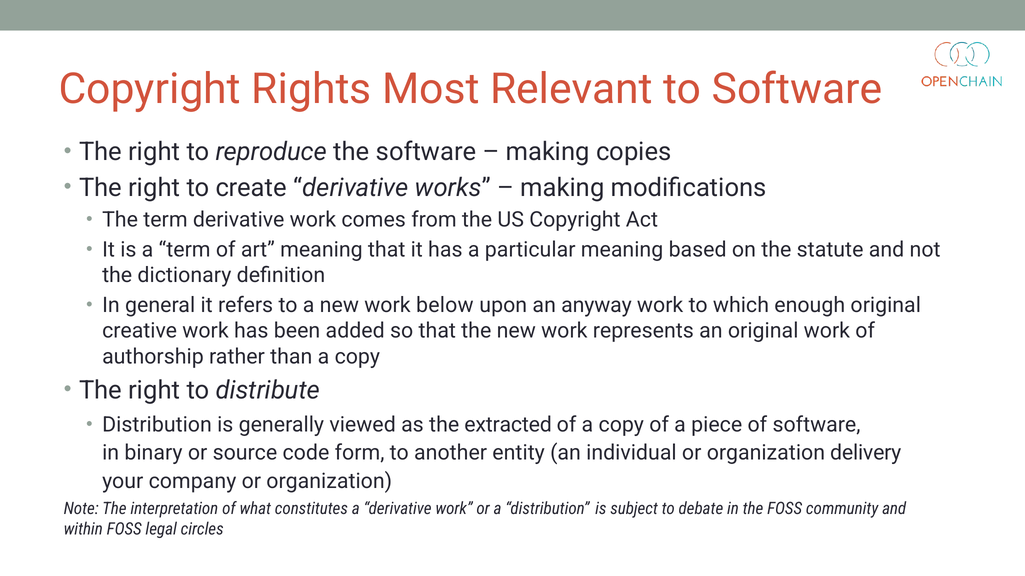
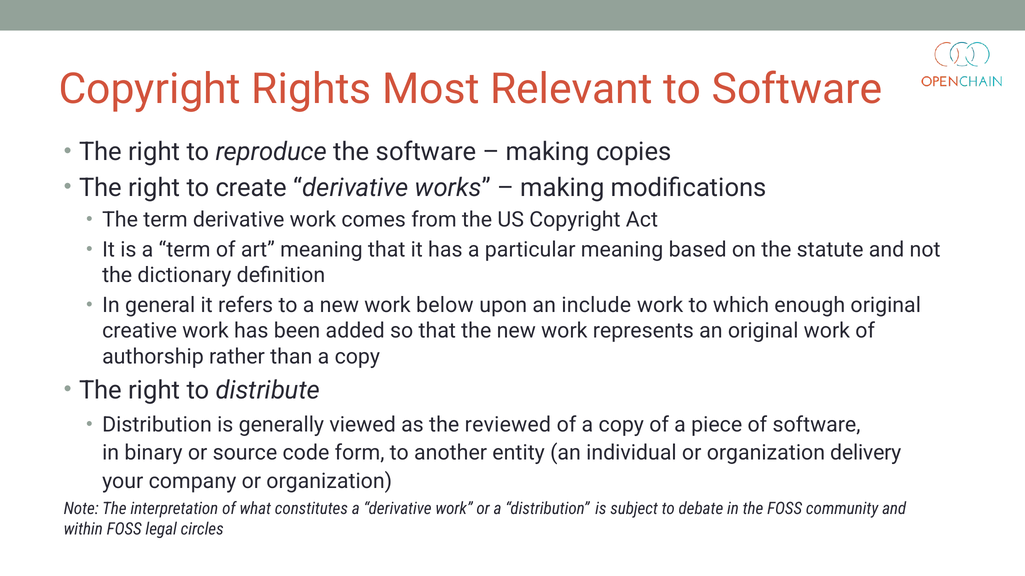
anyway: anyway -> include (596, 306)
extracted: extracted -> reviewed (508, 425)
